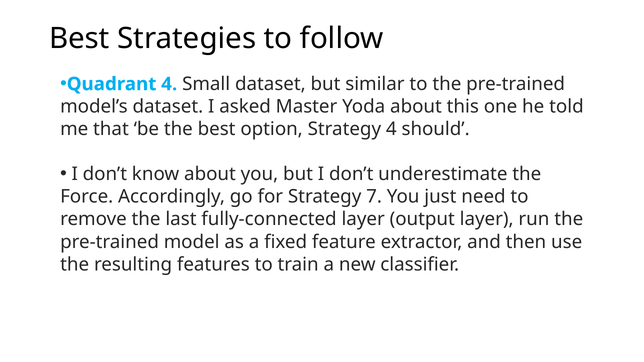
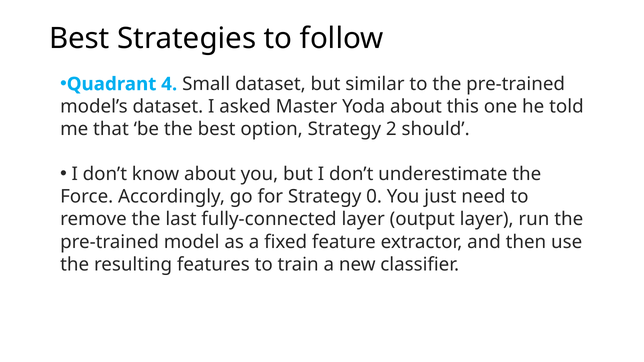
Strategy 4: 4 -> 2 (391, 129)
7: 7 -> 0 (374, 197)
